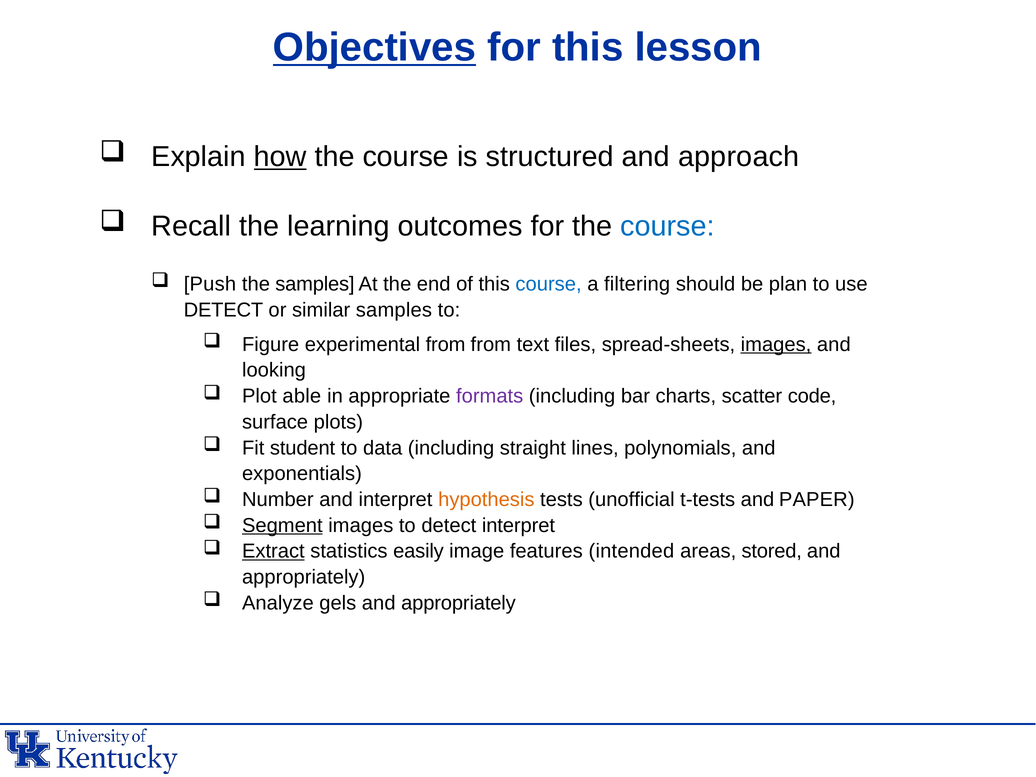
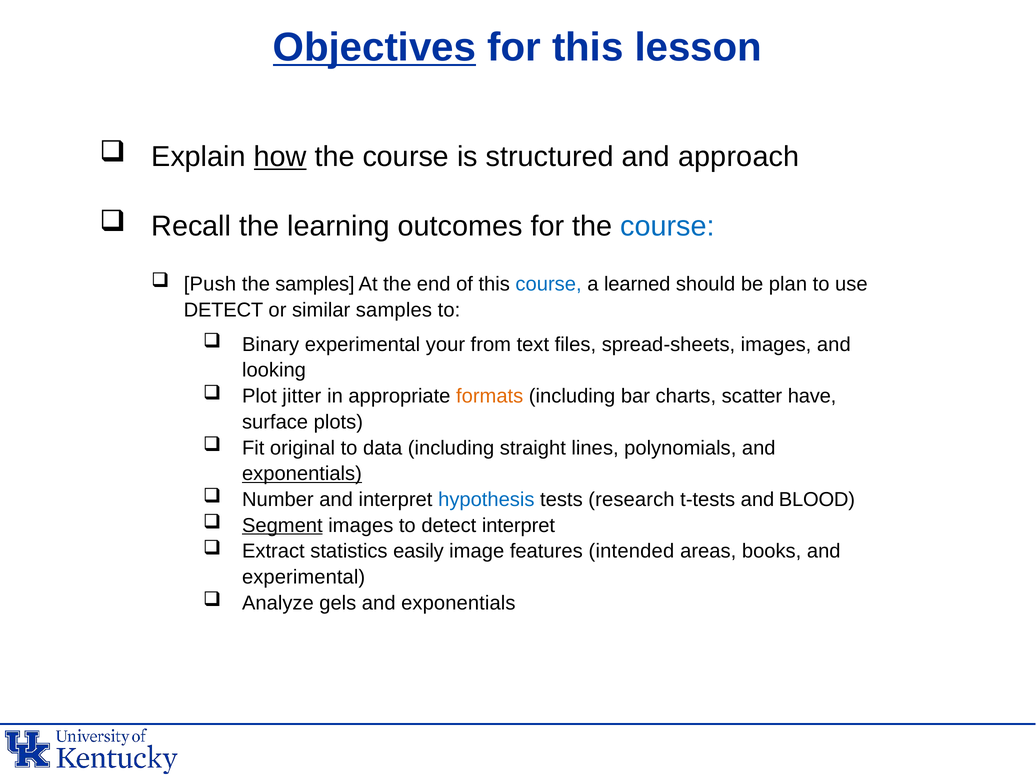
filtering: filtering -> learned (637, 284)
Figure: Figure -> Binary (271, 344)
experimental from: from -> your (445, 344)
images underline: present -> none (776, 344)
able: able -> jitter (302, 396)
formats colour: purple -> orange (490, 396)
code: code -> have (812, 396)
student: student -> original (302, 448)
exponentials underline: none -> present (302, 474)
hypothesis colour: orange -> blue (486, 500)
unofficial: unofficial -> research (631, 500)
PAPER: PAPER -> BLOOD (817, 500)
Extract underline: present -> none (273, 551)
stored: stored -> books (772, 551)
appropriately: appropriately -> experimental (304, 577)
gels and appropriately: appropriately -> exponentials (458, 603)
